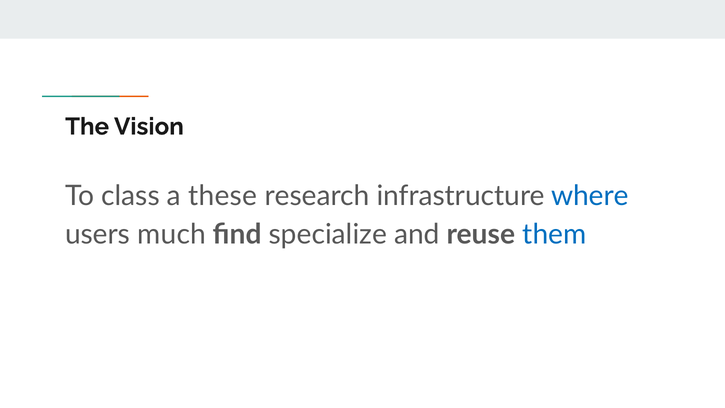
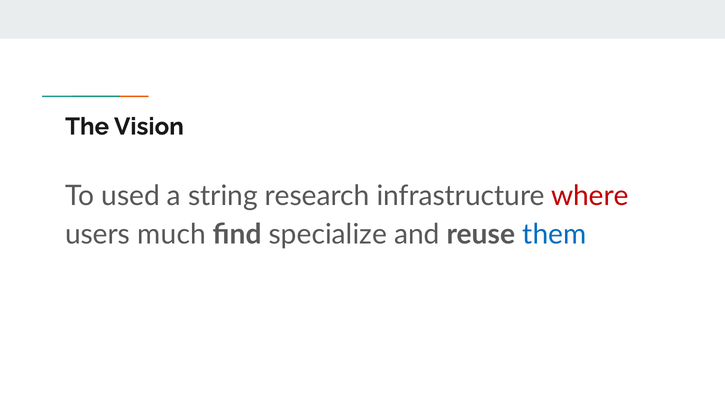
class: class -> used (131, 196)
these: these -> string (223, 196)
where colour: blue -> red (590, 196)
